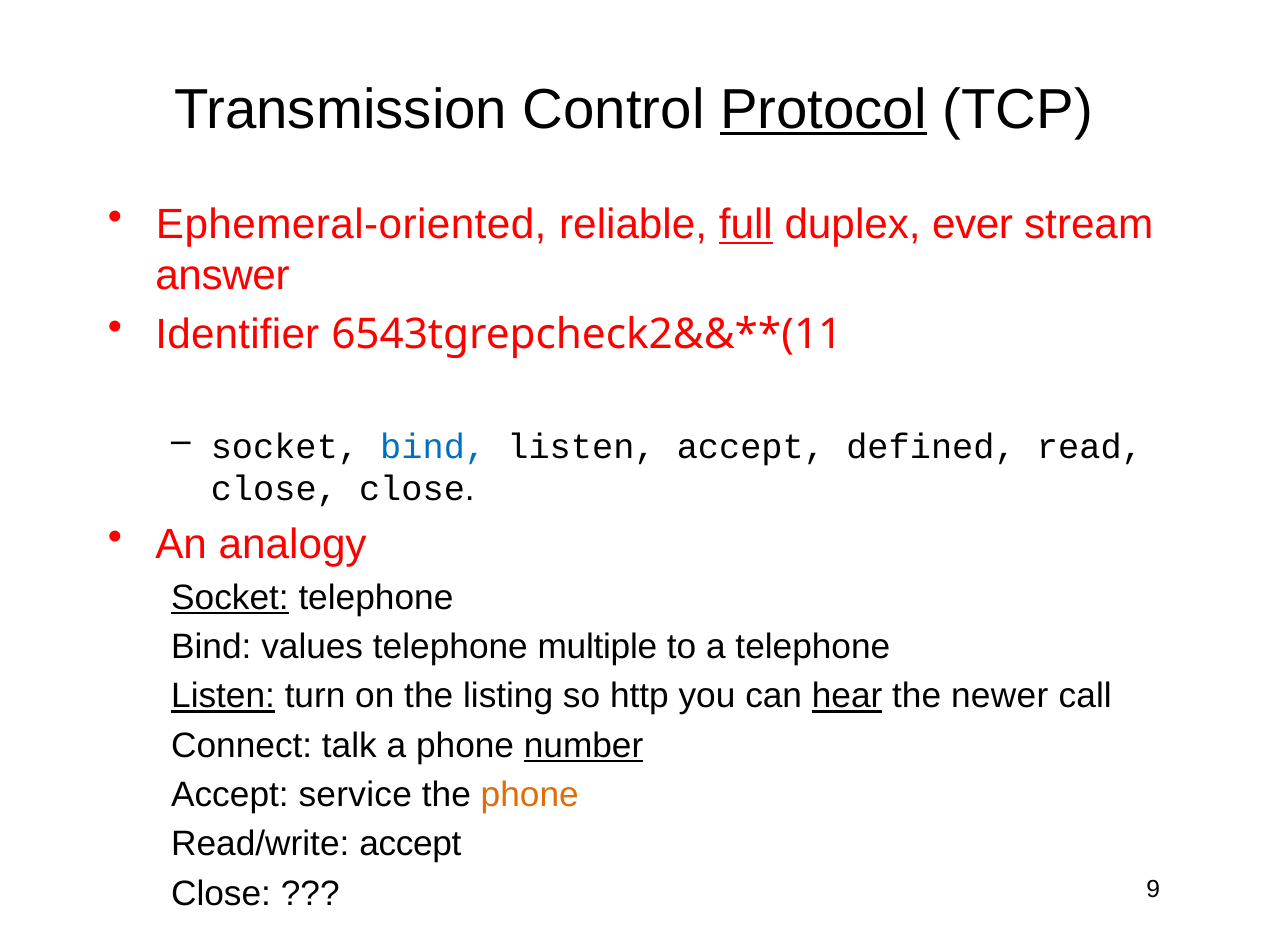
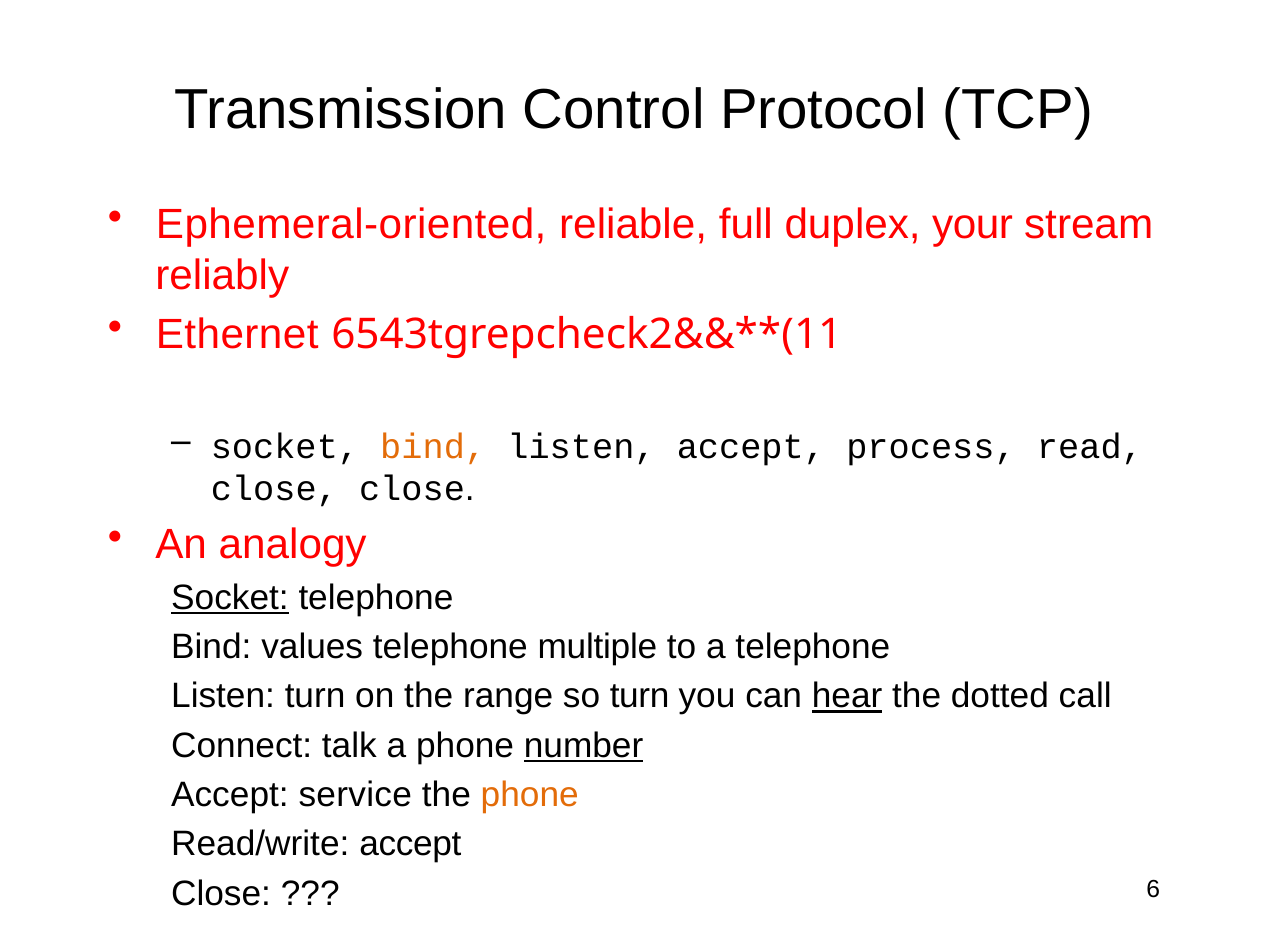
Protocol underline: present -> none (823, 110)
full underline: present -> none (746, 225)
ever: ever -> your (973, 225)
answer: answer -> reliably (222, 276)
Identifier: Identifier -> Ethernet (237, 335)
bind colour: blue -> orange (433, 447)
defined: defined -> process (931, 447)
Listen underline: present -> none (223, 696)
listing: listing -> range (508, 696)
so http: http -> turn (640, 696)
newer: newer -> dotted (1000, 696)
9: 9 -> 6 (1153, 889)
